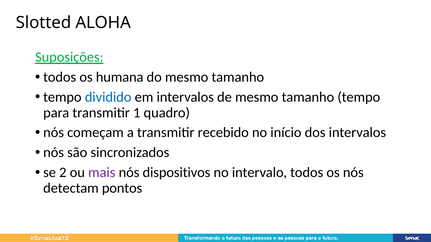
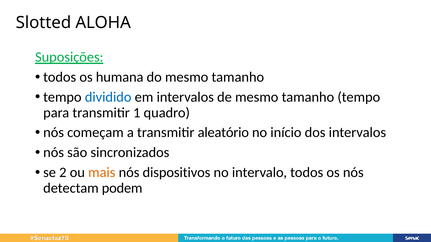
recebido: recebido -> aleatório (223, 133)
mais colour: purple -> orange (102, 173)
pontos: pontos -> podem (122, 188)
